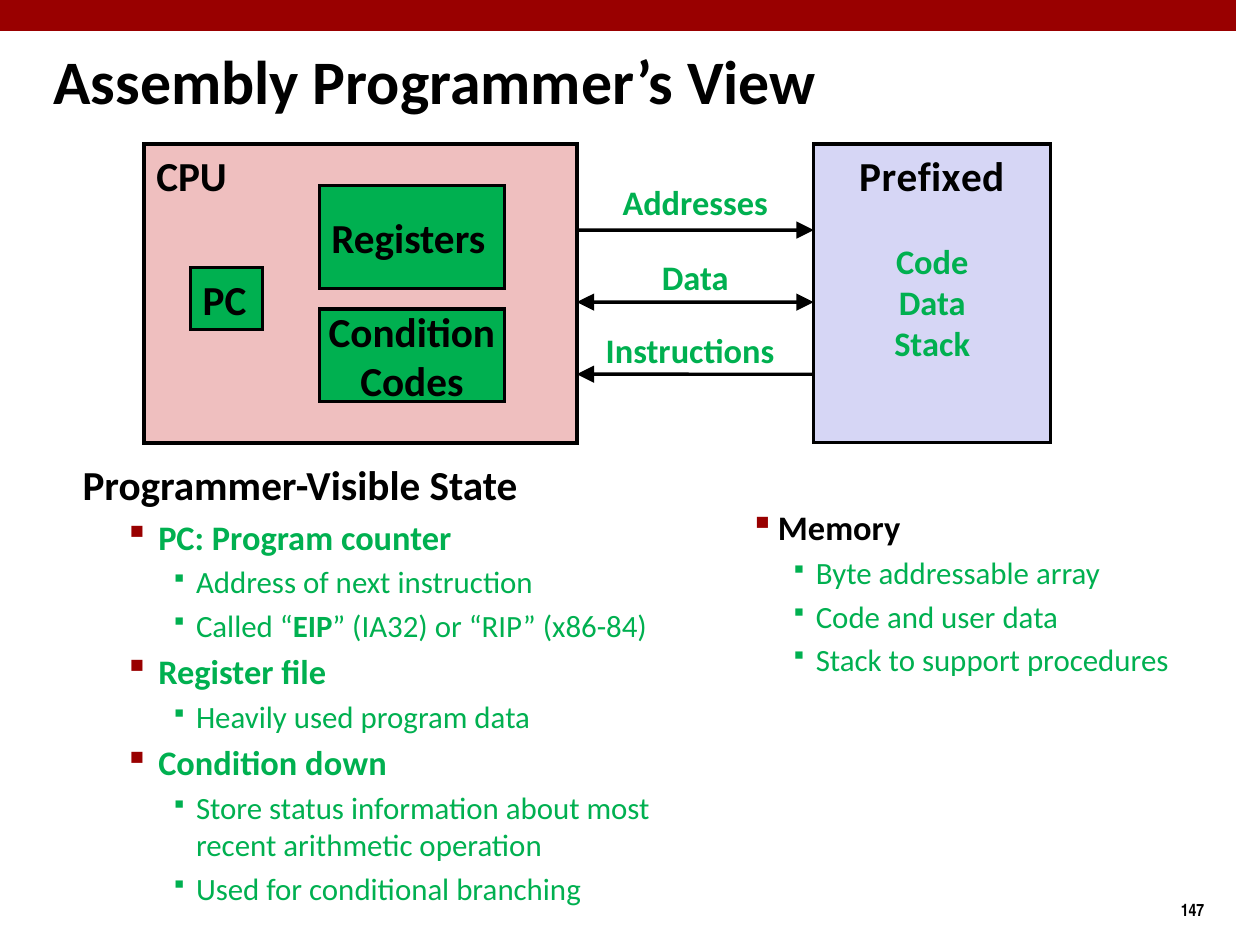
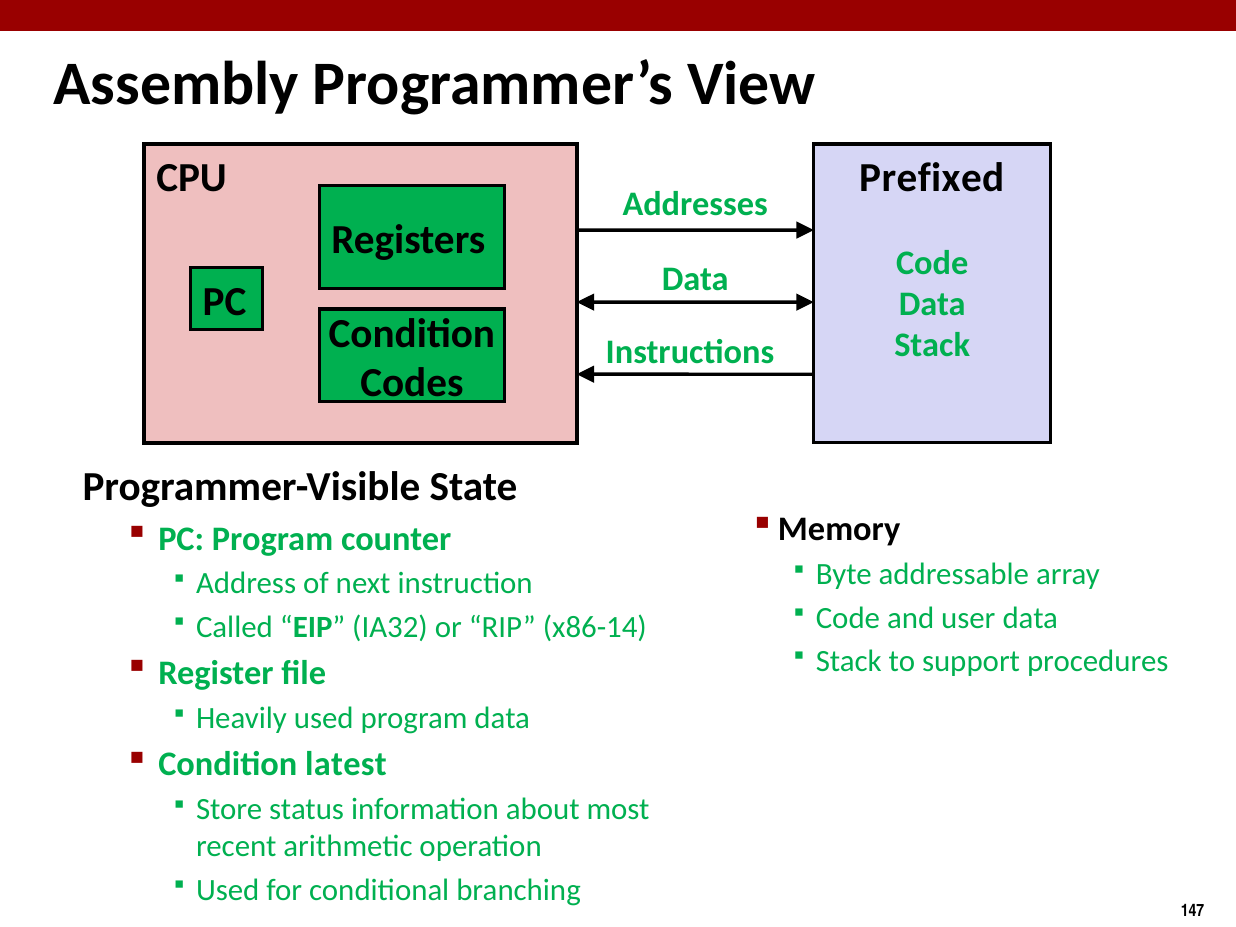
x86-84: x86-84 -> x86-14 (595, 627)
down: down -> latest (346, 765)
